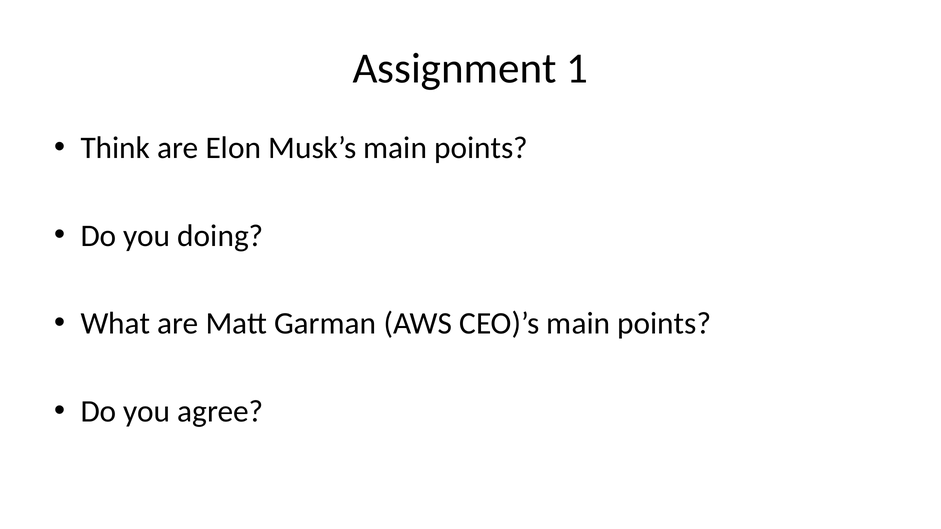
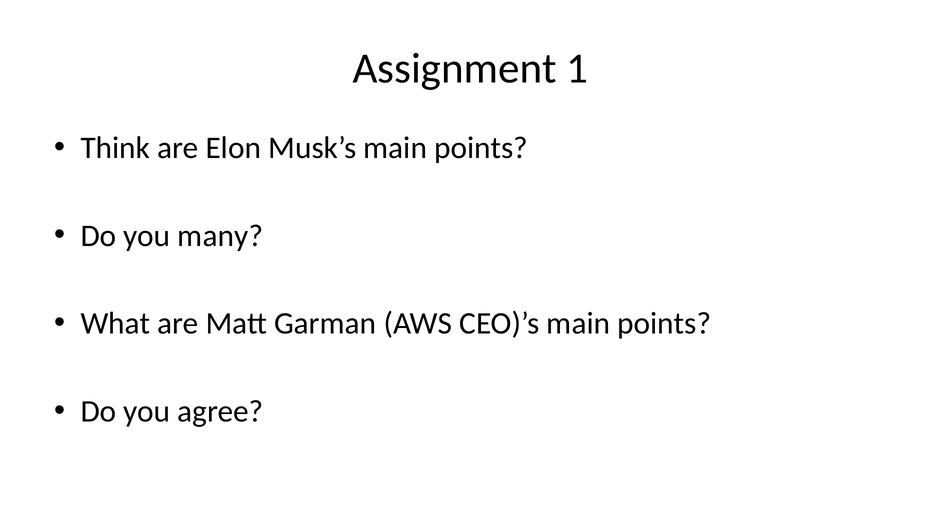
doing: doing -> many (220, 236)
